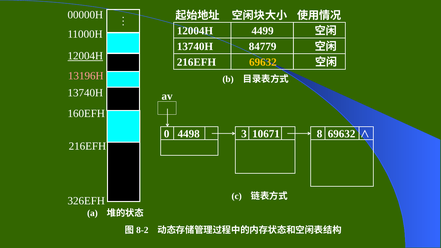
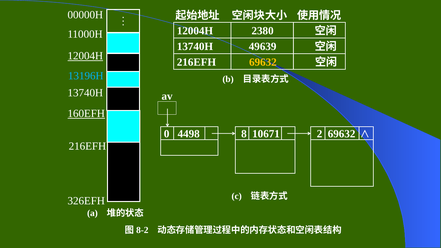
4499: 4499 -> 2380 (263, 31)
84779: 84779 -> 49639 (263, 47)
13196H colour: pink -> light blue (86, 76)
160EFH underline: none -> present (86, 114)
3: 3 -> 8 (244, 134)
8: 8 -> 2 (320, 134)
